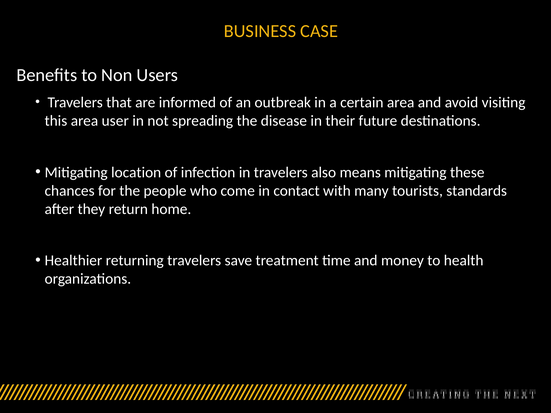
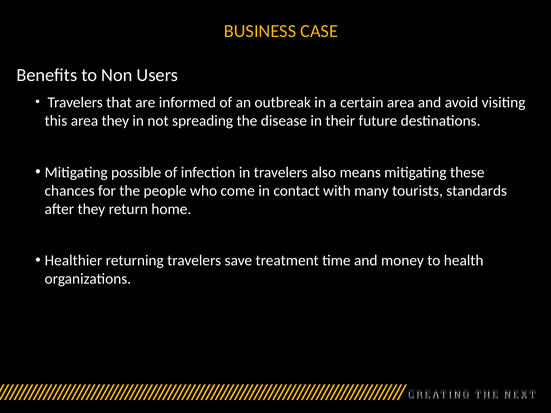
area user: user -> they (115, 121)
location: location -> possible (136, 172)
